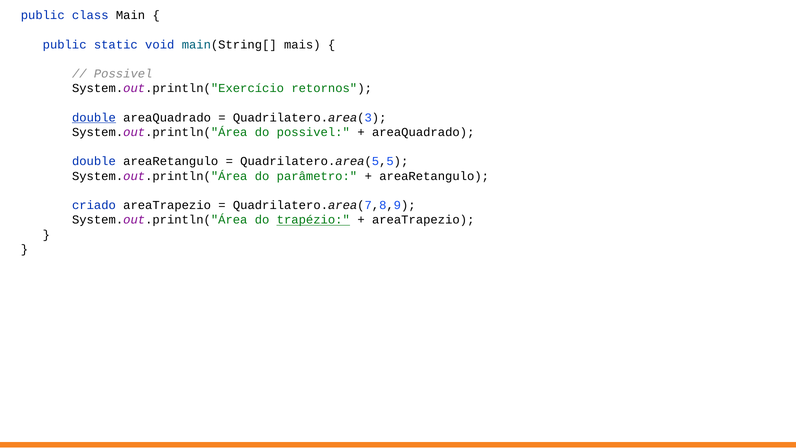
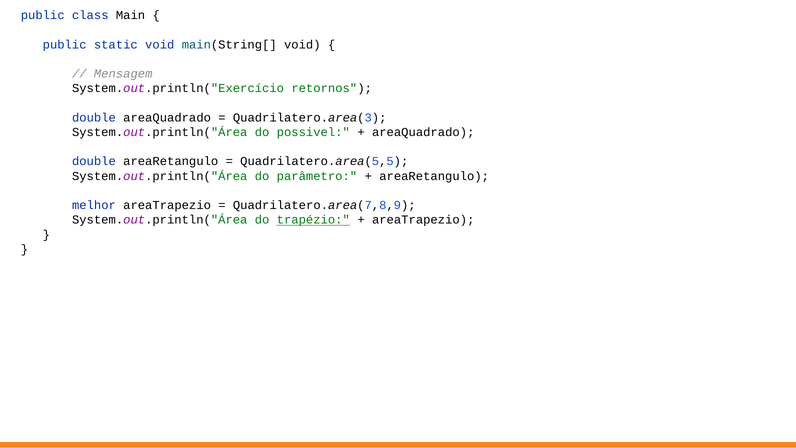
main(String[ mais: mais -> void (302, 45)
Possivel: Possivel -> Mensagem (123, 74)
double underline: present -> none (94, 118)
criado: criado -> melhor (94, 205)
